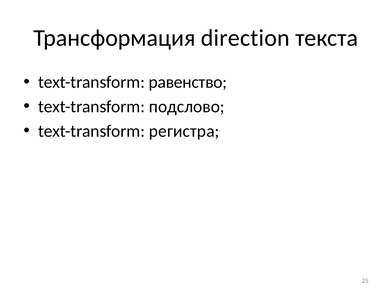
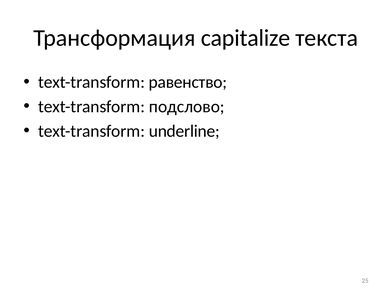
direction: direction -> capitalize (245, 38)
регистра: регистра -> underline (184, 131)
